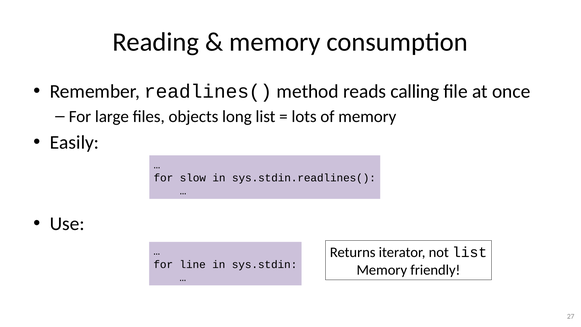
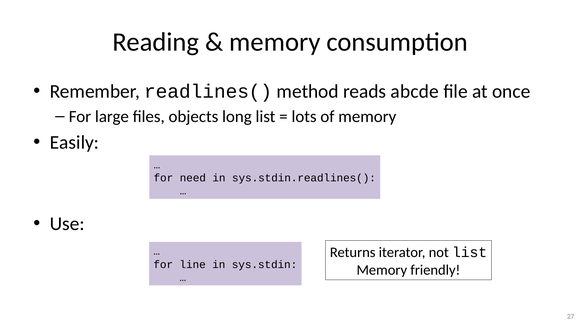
calling: calling -> abcde (415, 91)
slow: slow -> need (193, 178)
